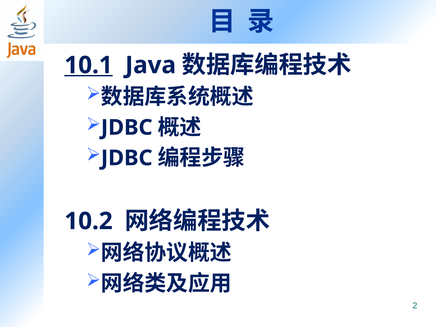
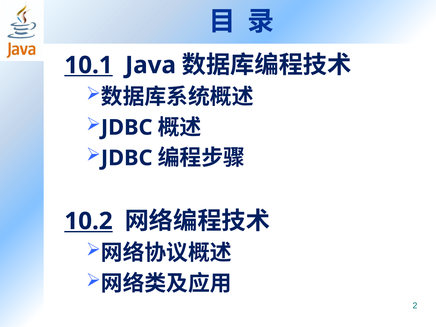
10.2 underline: none -> present (89, 221)
